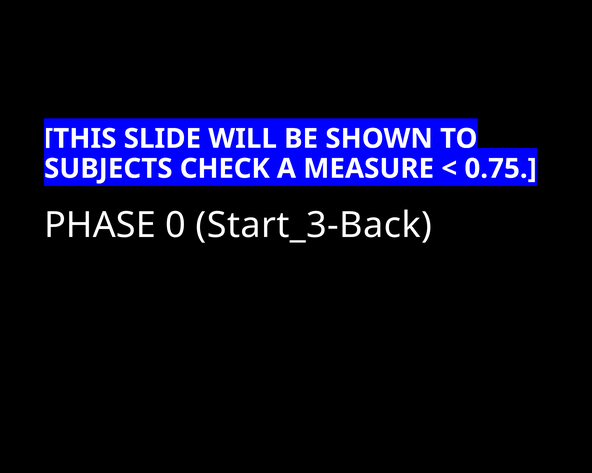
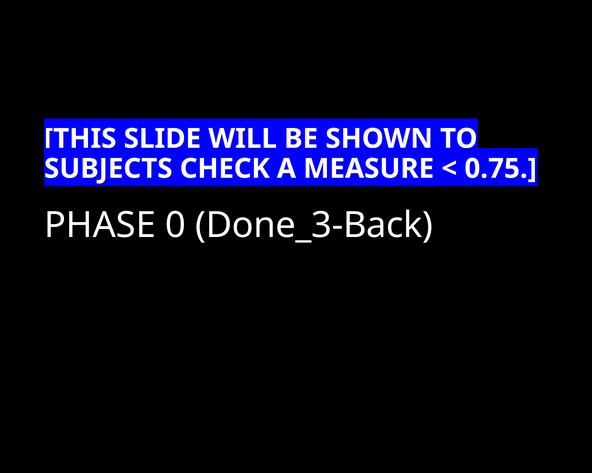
Start_3-Back: Start_3-Back -> Done_3-Back (314, 226)
